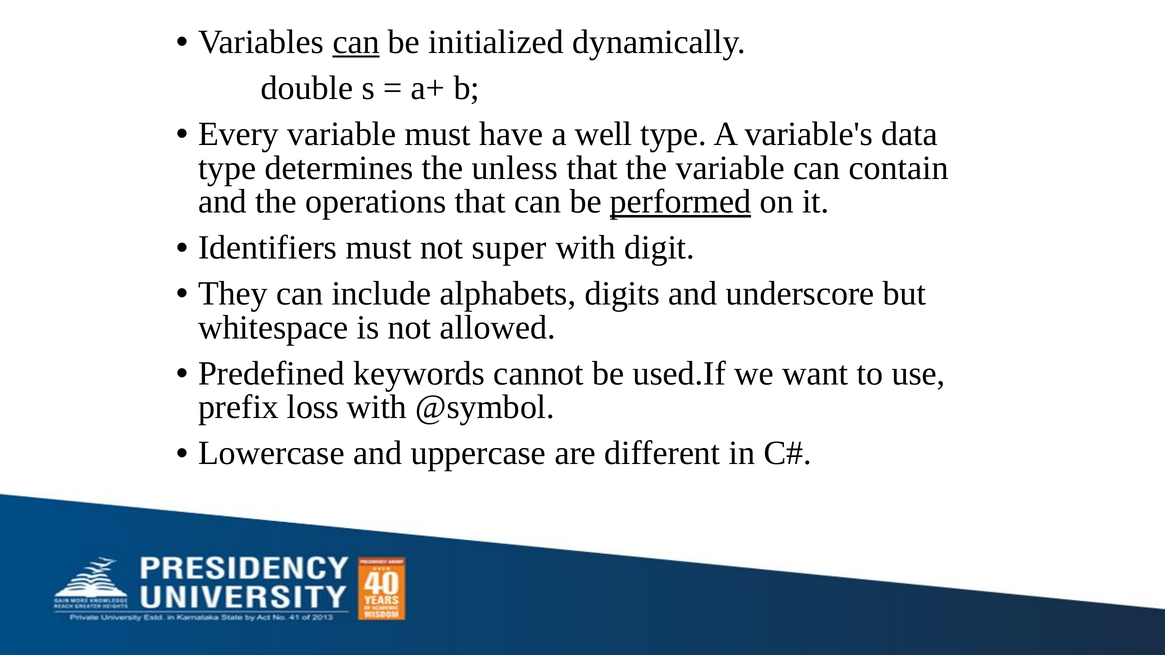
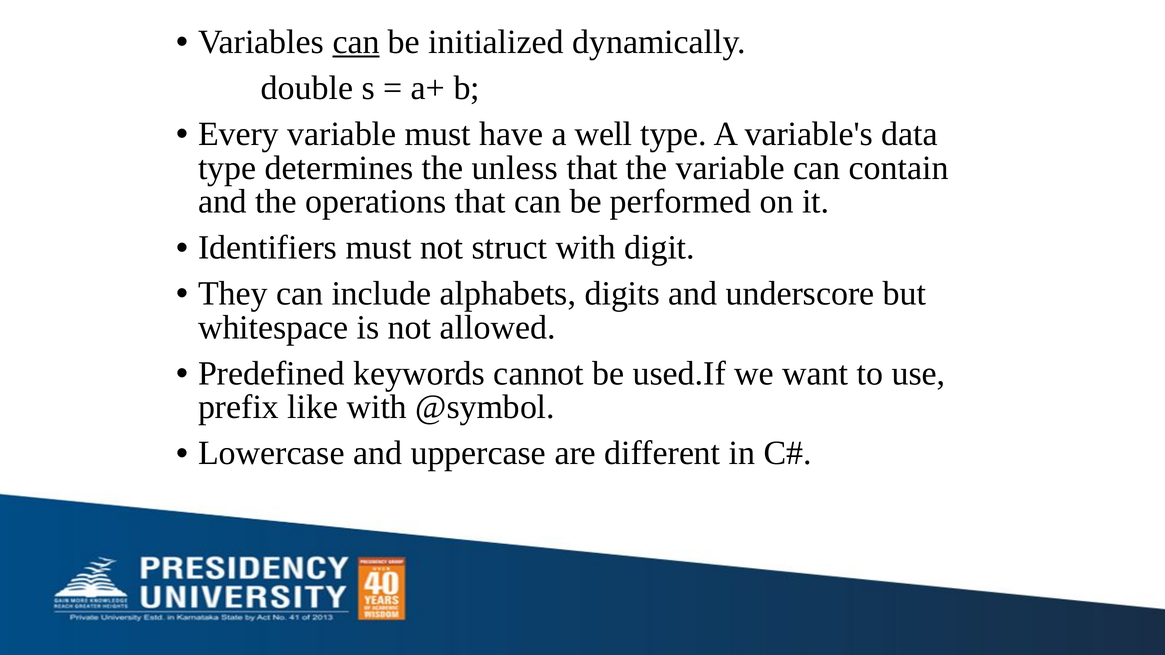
performed underline: present -> none (681, 202)
super: super -> struct (509, 248)
loss: loss -> like (313, 407)
